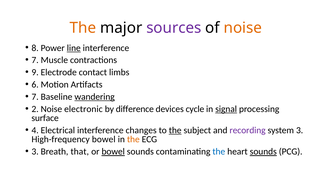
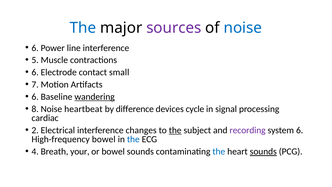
The colour: orange -> blue (83, 28)
noise colour: orange -> blue (243, 28)
8: 8 -> 6 (35, 48)
line underline: present -> none (74, 48)
7: 7 -> 5 (35, 60)
9: 9 -> 6 (35, 72)
limbs: limbs -> small (119, 72)
6: 6 -> 7 (35, 84)
7: 7 -> 6 (35, 97)
2: 2 -> 8 (35, 109)
electronic: electronic -> heartbeat (83, 109)
signal underline: present -> none (226, 109)
surface: surface -> cardiac (45, 118)
4: 4 -> 2 (35, 130)
system 3: 3 -> 6 (300, 130)
the colour: orange -> blue (133, 139)
3: 3 -> 4 (35, 151)
that: that -> your (80, 151)
bowel underline: present -> none (113, 151)
